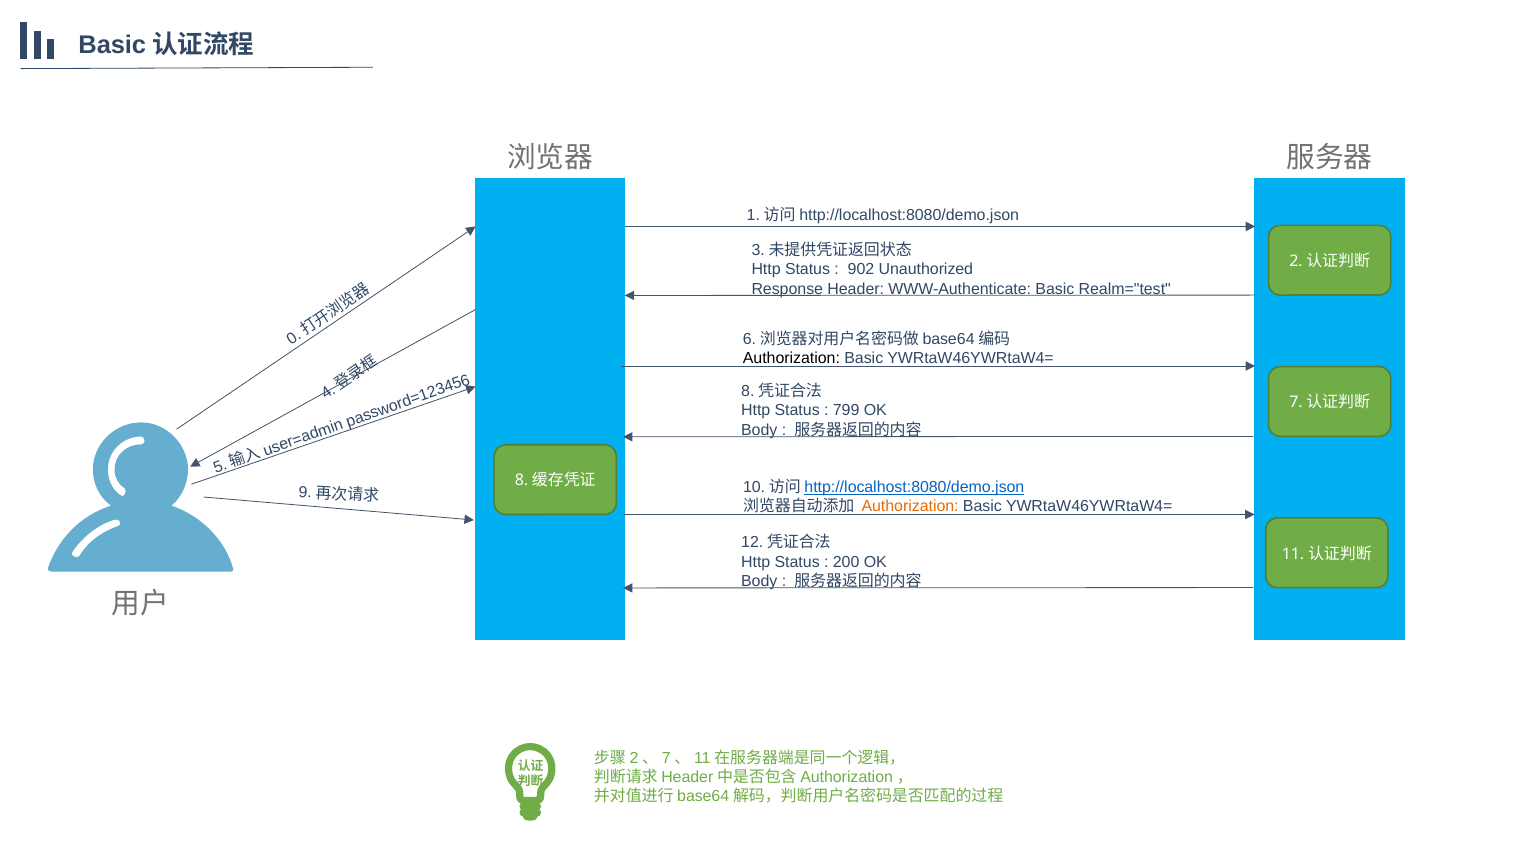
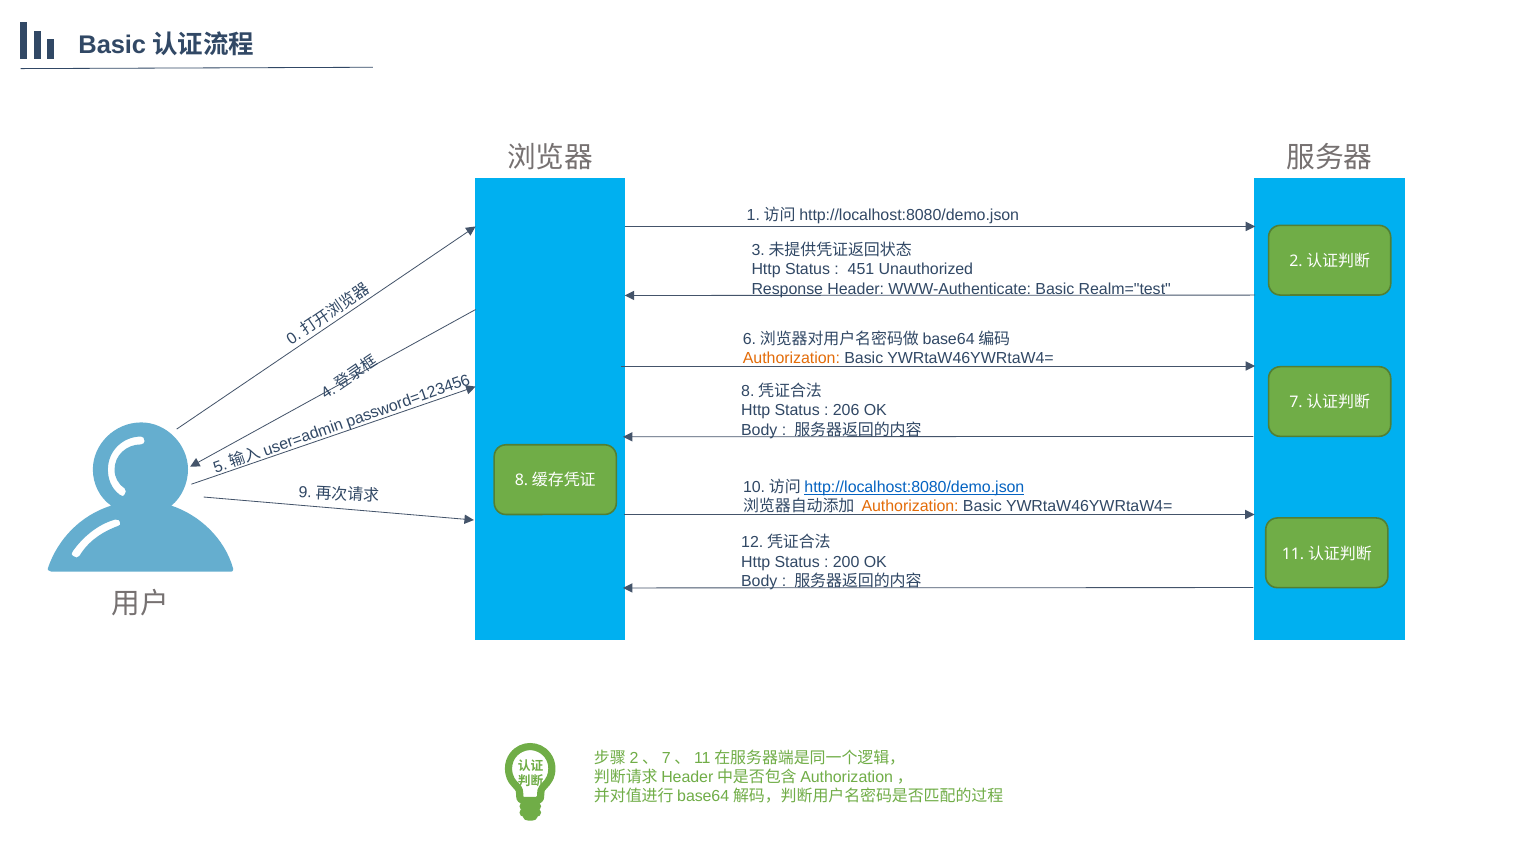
902: 902 -> 451 (861, 270)
Authorization colour: black -> orange (791, 359)
799: 799 -> 206 (846, 411)
